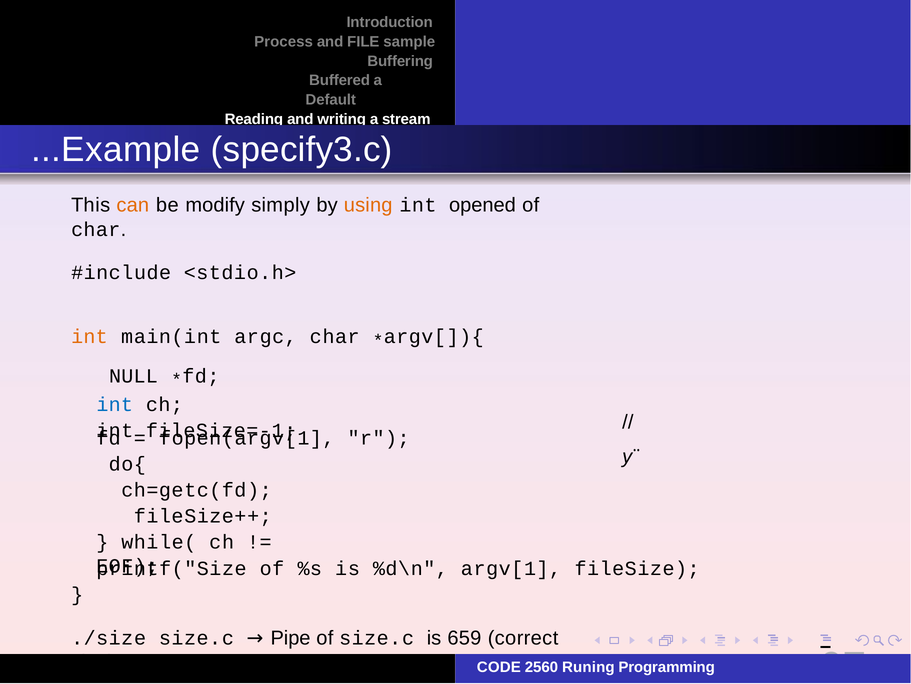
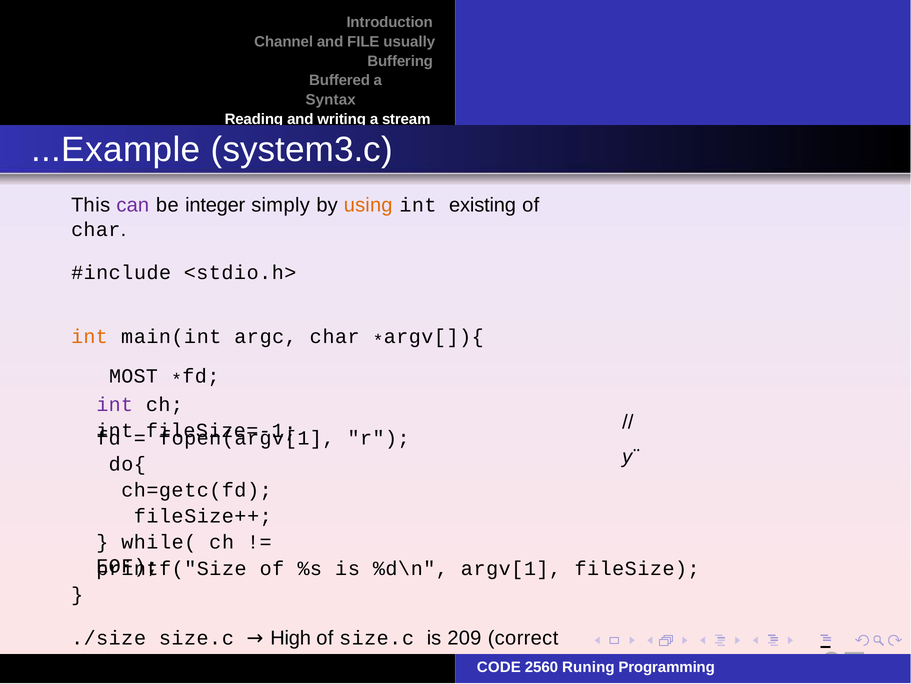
Process: Process -> Channel (284, 42)
sample: sample -> usually (409, 42)
Default: Default -> Syntax (331, 100)
specify3.c: specify3.c -> system3.c (302, 149)
can colour: orange -> purple (133, 205)
modify: modify -> integer (215, 205)
opened: opened -> existing (483, 205)
NULL: NULL -> MOST (133, 376)
int colour: blue -> purple (115, 405)
Pipe: Pipe -> High (291, 638)
659: 659 -> 209 (464, 638)
